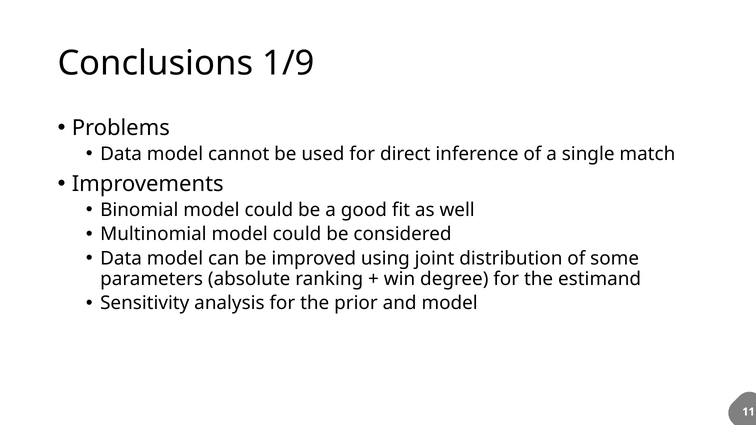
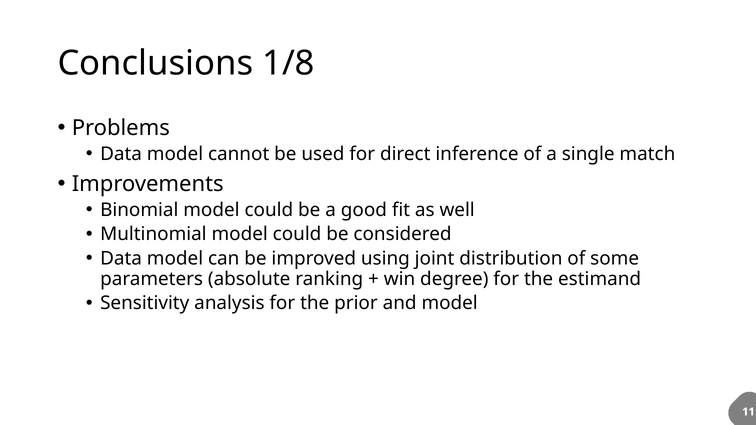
1/9: 1/9 -> 1/8 (288, 64)
